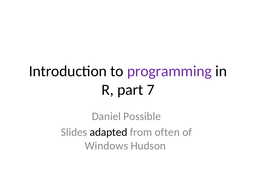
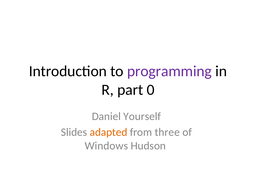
7: 7 -> 0 (151, 90)
Possible: Possible -> Yourself (142, 116)
adapted colour: black -> orange (109, 132)
often: often -> three (167, 132)
